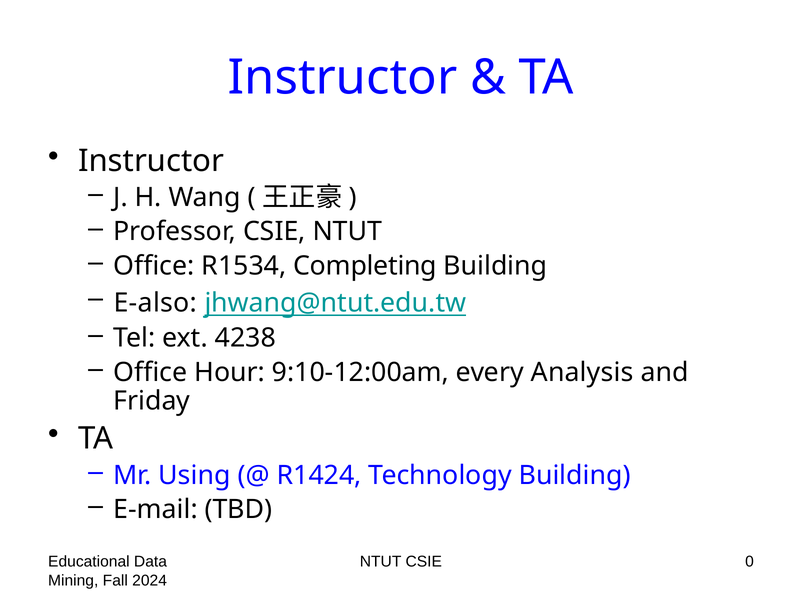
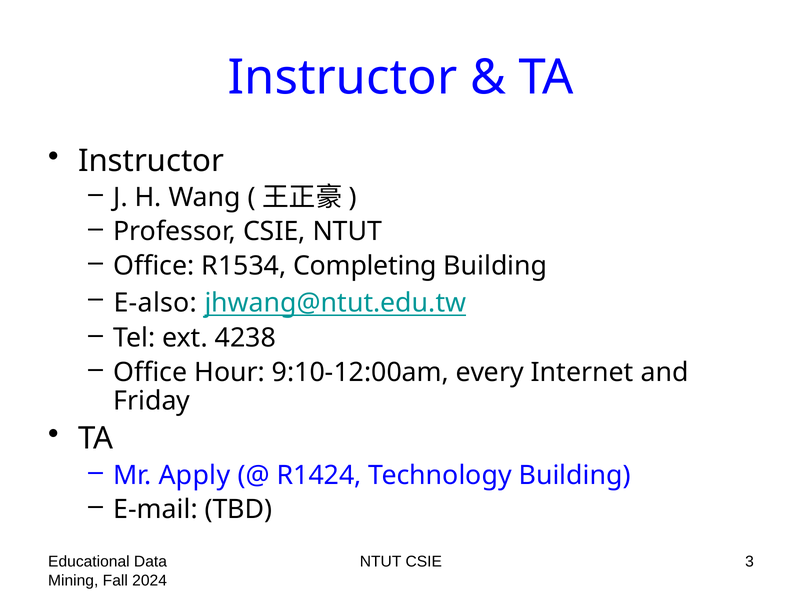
Analysis: Analysis -> Internet (582, 373)
Using: Using -> Apply (194, 476)
0: 0 -> 3 (750, 562)
